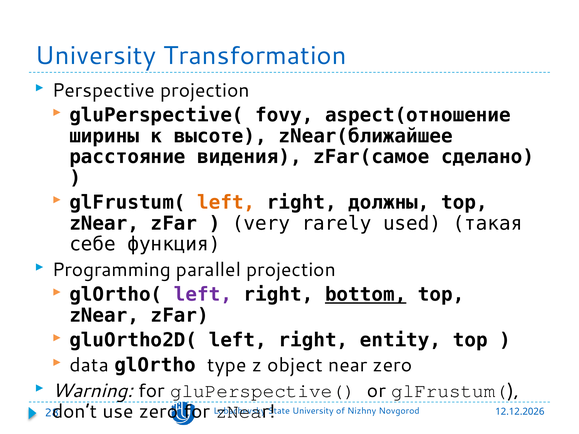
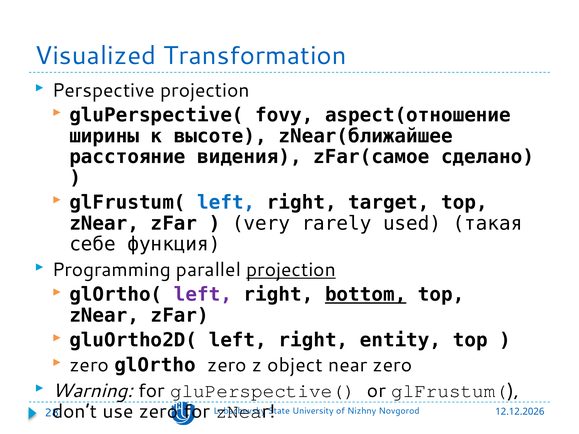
University: University -> Visualized (95, 56)
left colour: orange -> blue (226, 203)
должны: должны -> target (389, 203)
projection underline: none -> present (291, 270)
data: data -> zero (89, 365)
glOrtho type: type -> zero (227, 365)
